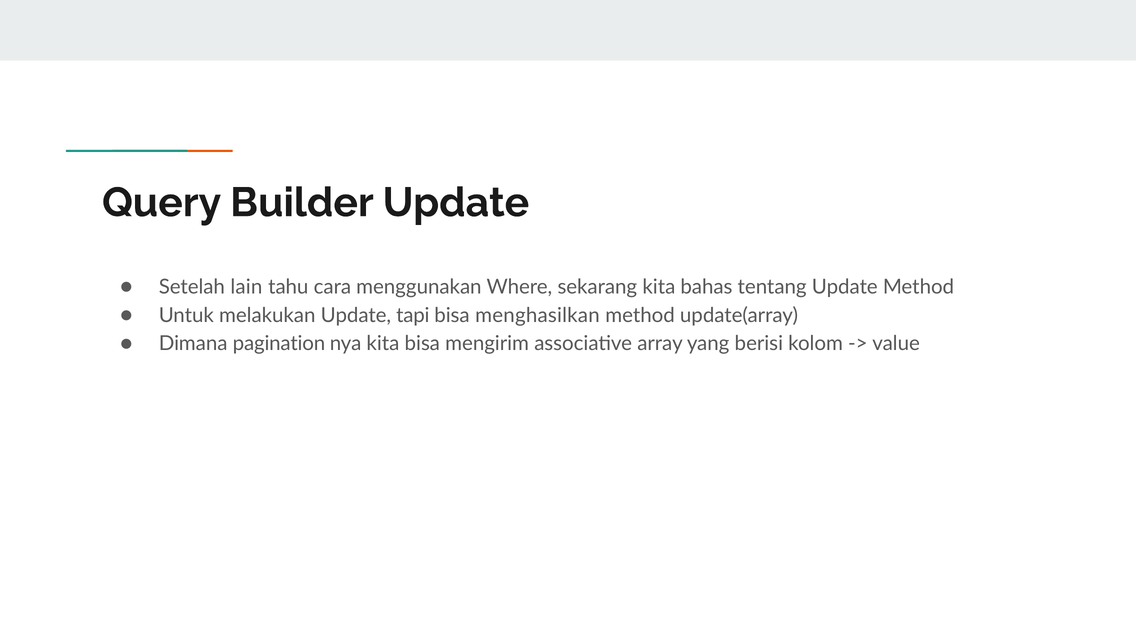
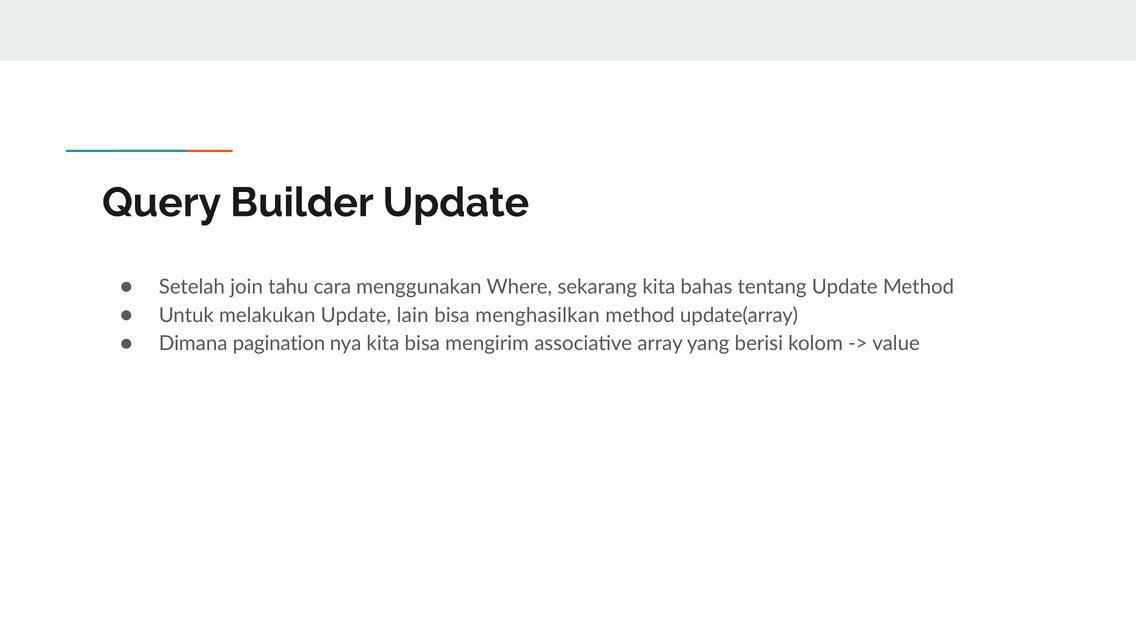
lain: lain -> join (247, 287)
tapi: tapi -> lain (413, 315)
